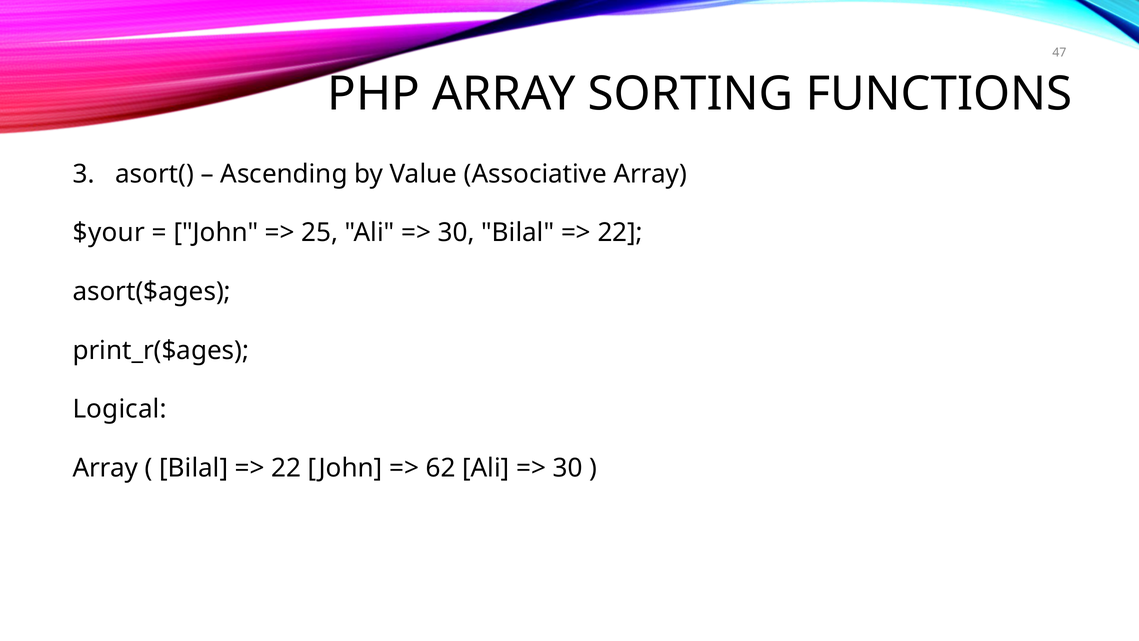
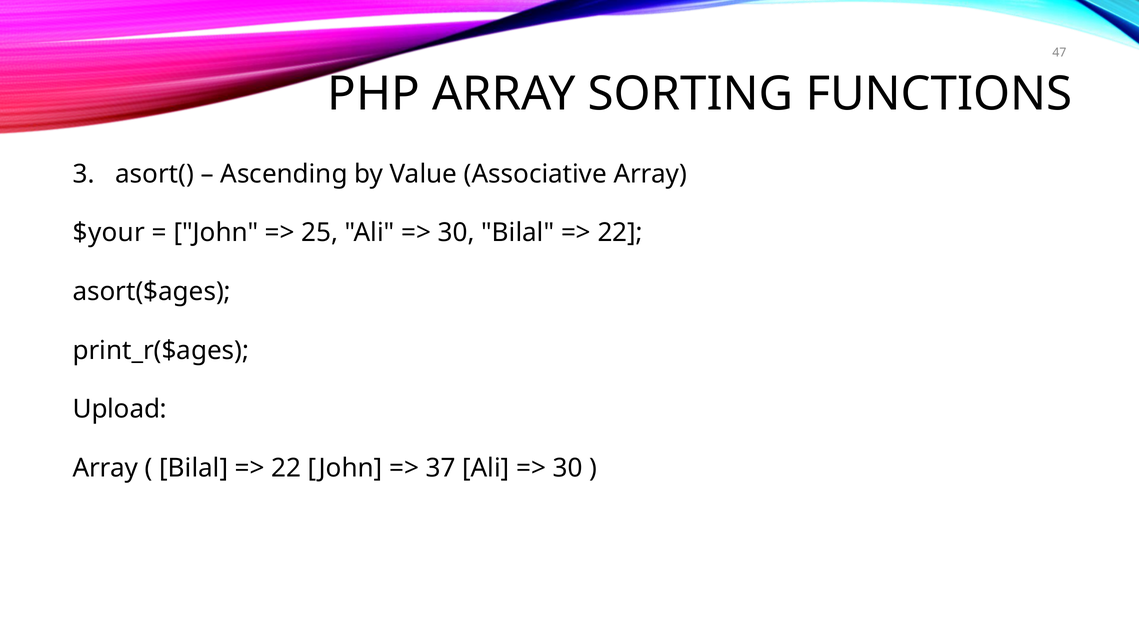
Logical: Logical -> Upload (120, 409)
62: 62 -> 37 (441, 468)
